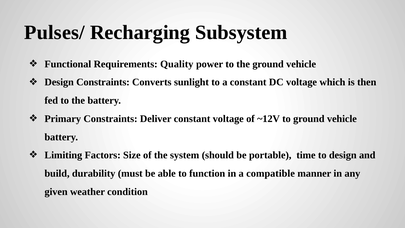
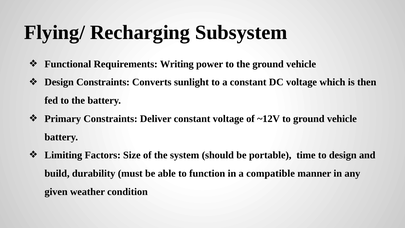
Pulses/: Pulses/ -> Flying/ (55, 32)
Quality: Quality -> Writing (177, 64)
